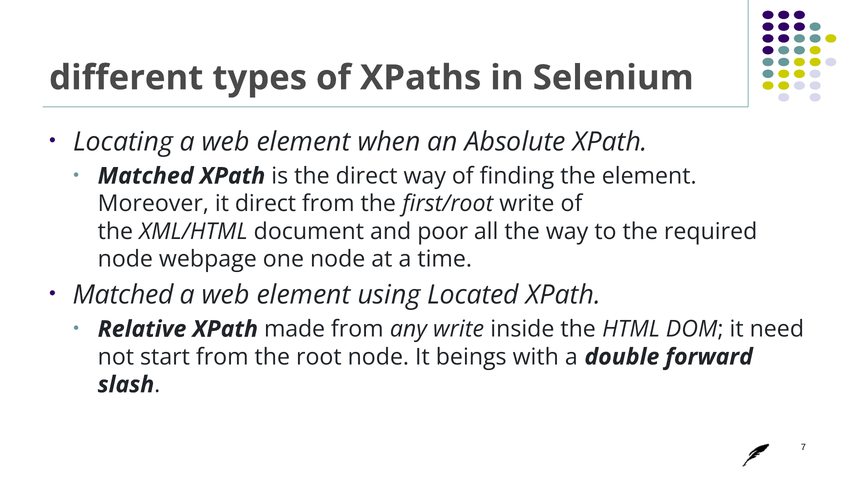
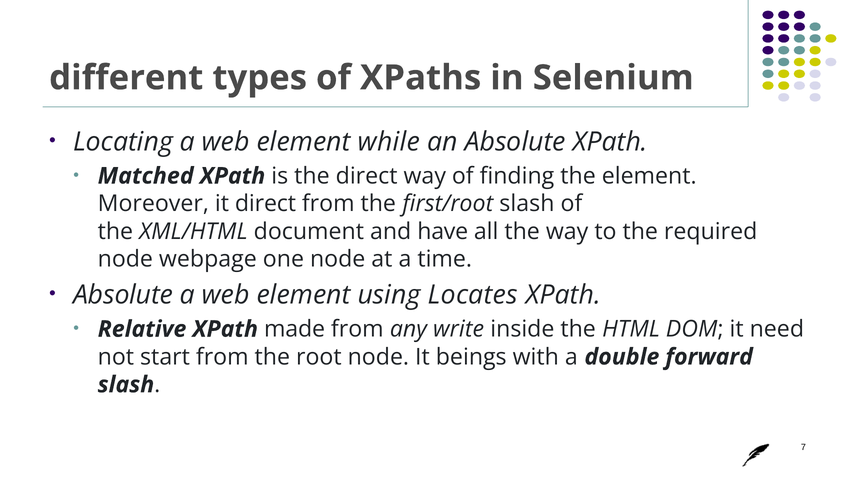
when: when -> while (389, 142)
first/root write: write -> slash (527, 204)
poor: poor -> have (443, 232)
Matched: Matched -> Absolute (123, 295)
Located: Located -> Locates (473, 295)
